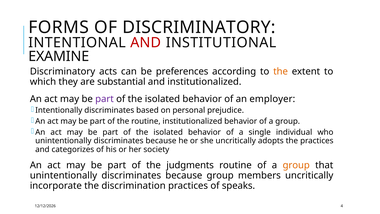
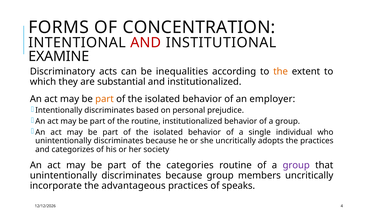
OF DISCRIMINATORY: DISCRIMINATORY -> CONCENTRATION (199, 27)
preferences: preferences -> inequalities (182, 71)
part colour: purple -> orange (105, 99)
judgments: judgments -> categories (190, 165)
group colour: orange -> purple (296, 165)
discrimination: discrimination -> advantageous (134, 185)
